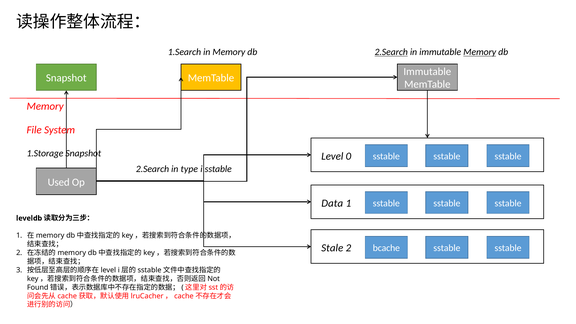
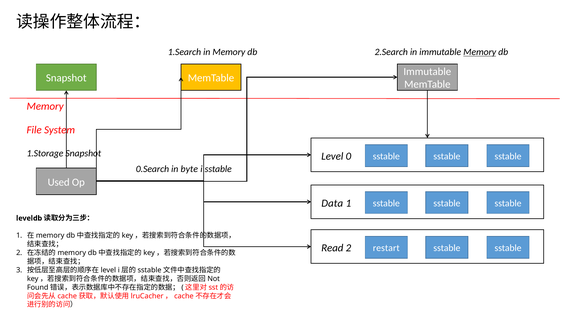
2.Search underline: present -> none (391, 52)
2.Search: 2.Search -> 0.Search (152, 169)
type: type -> byte (189, 169)
Stale: Stale -> Read (332, 248)
bcache: bcache -> restart (386, 248)
